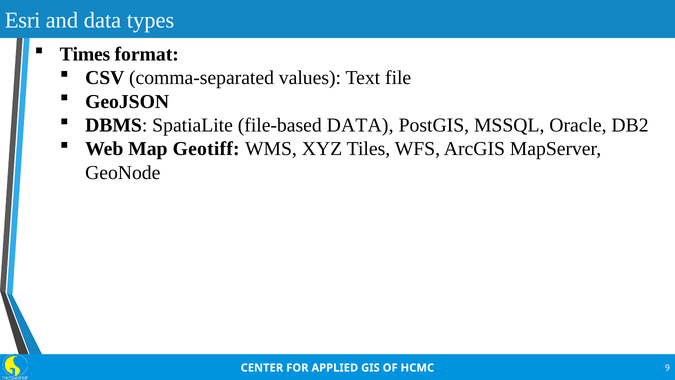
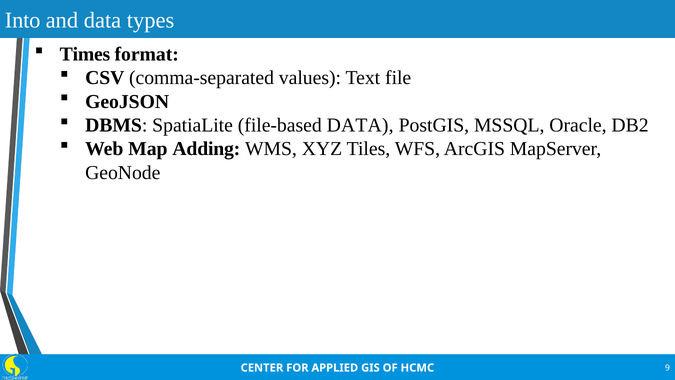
Esri: Esri -> Into (23, 21)
Geotiff: Geotiff -> Adding (206, 149)
